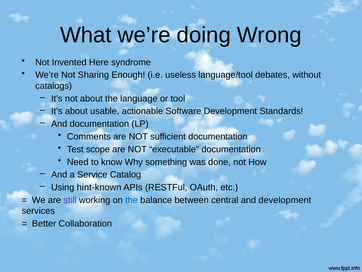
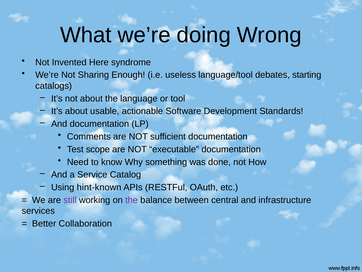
without: without -> starting (307, 75)
the colour: blue -> purple (132, 200)
and development: development -> infrastructure (285, 200)
